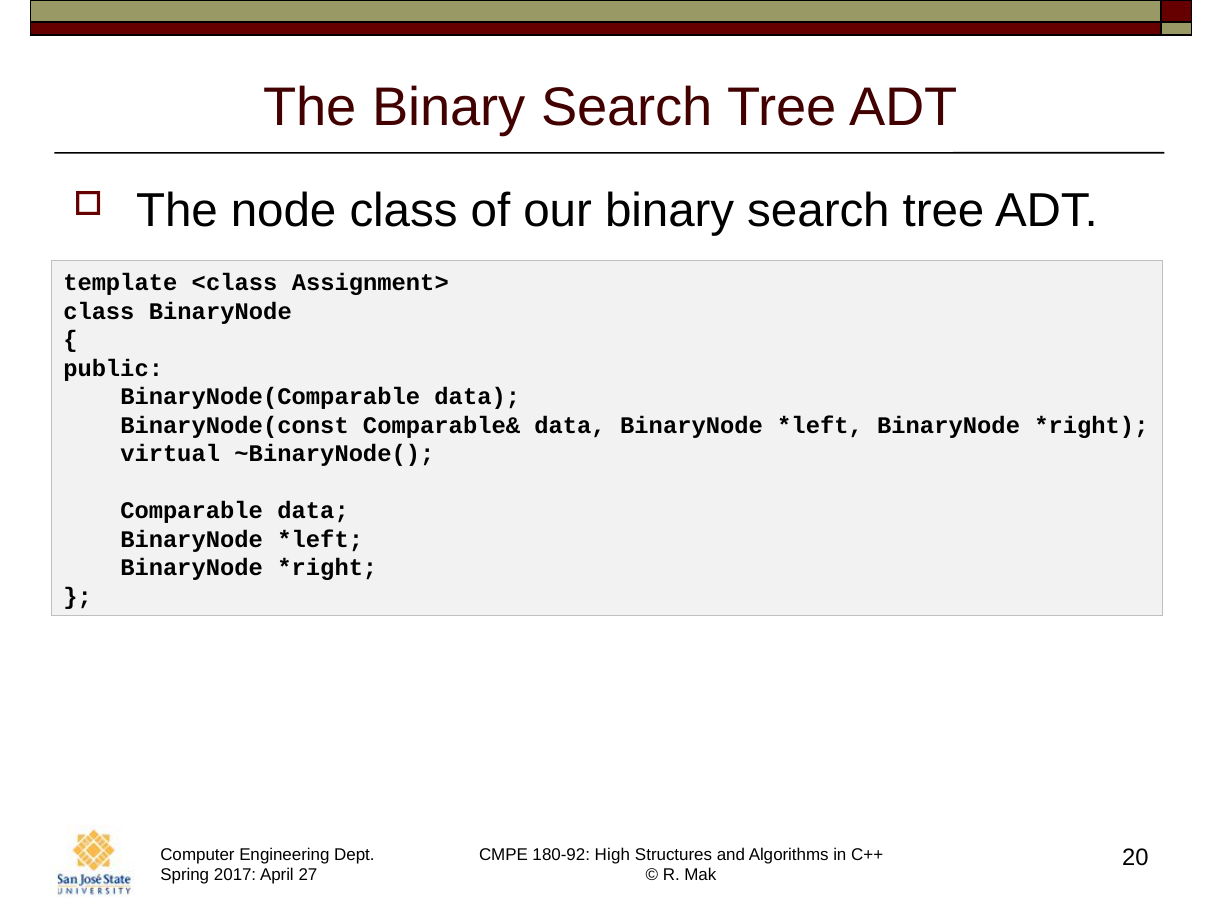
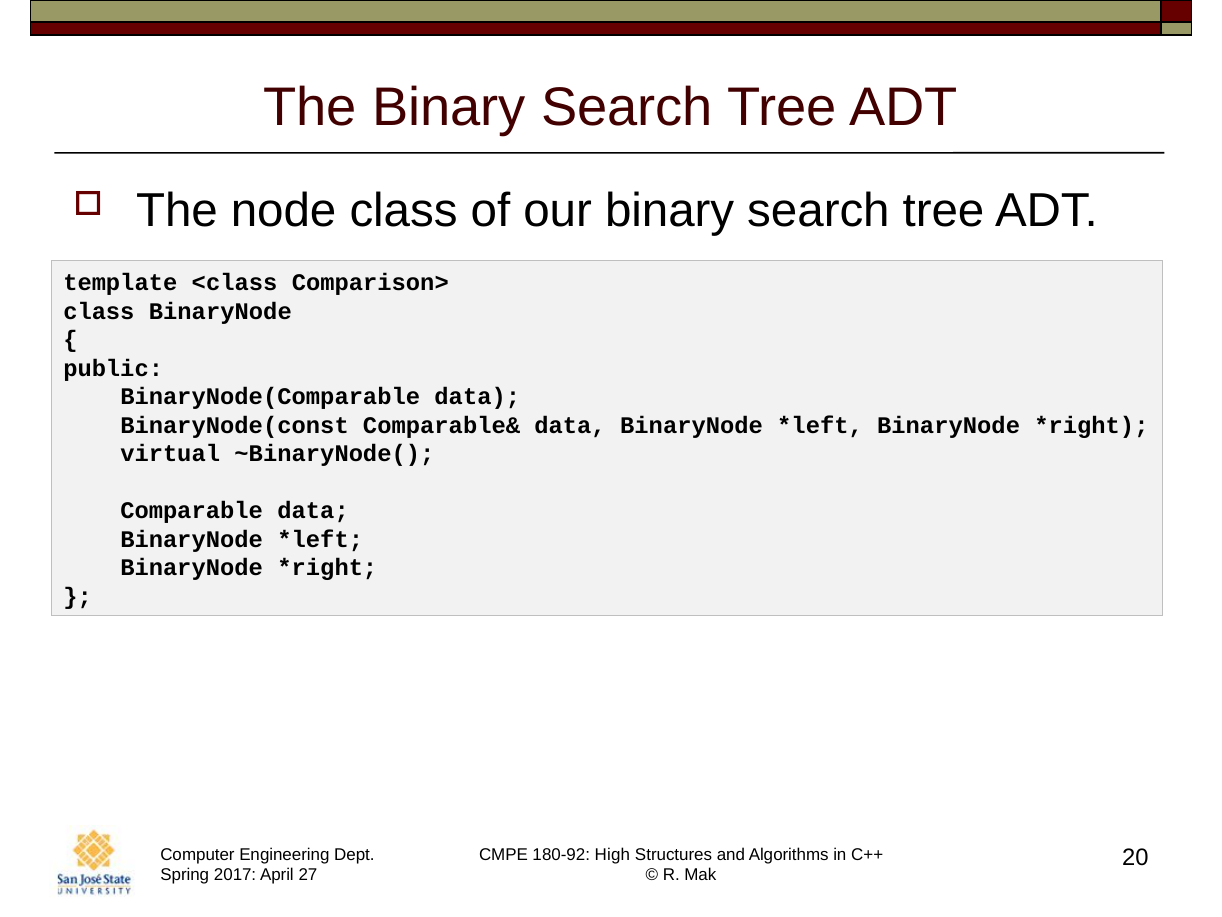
Assignment>: Assignment> -> Comparison> (370, 283)
